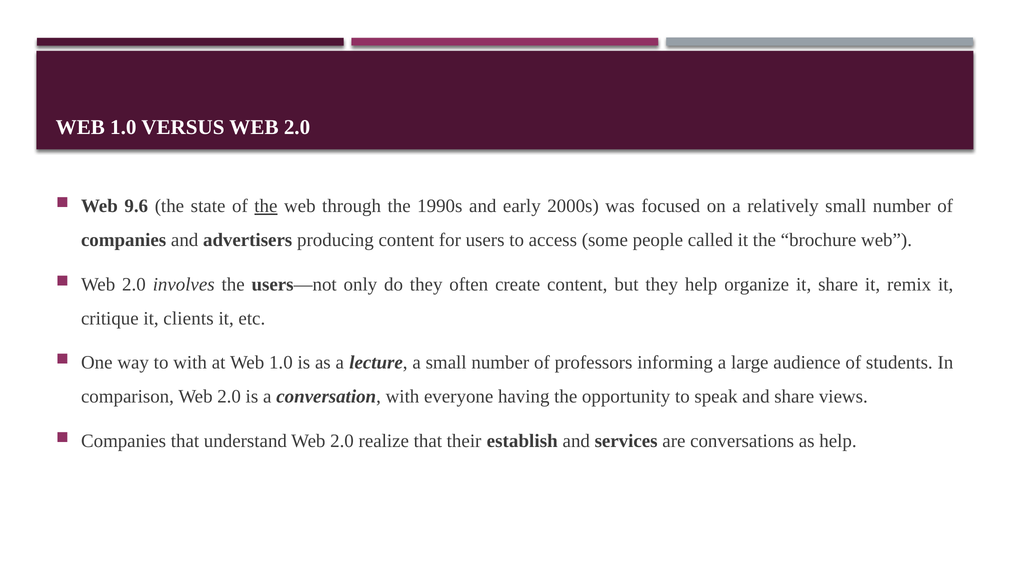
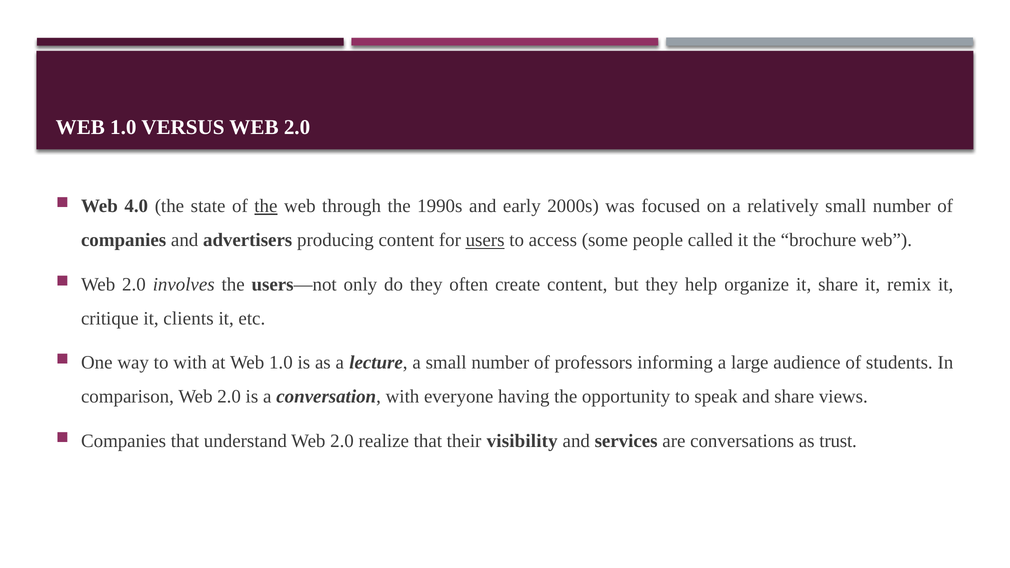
9.6: 9.6 -> 4.0 (136, 206)
users underline: none -> present (485, 240)
establish: establish -> visibility (522, 441)
as help: help -> trust (838, 441)
